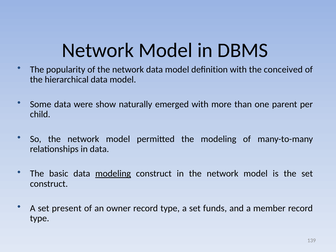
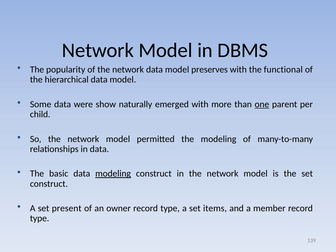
deﬁnition: deﬁnition -> preserves (210, 70)
conceived: conceived -> functional (283, 70)
one underline: none -> present (262, 104)
funds: funds -> items (215, 208)
